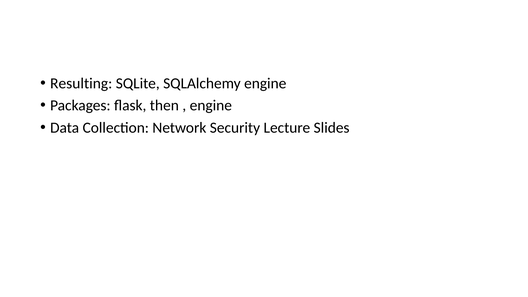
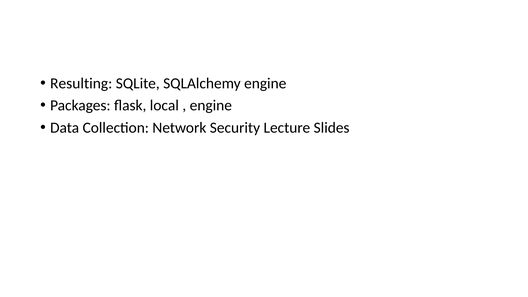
then: then -> local (164, 105)
